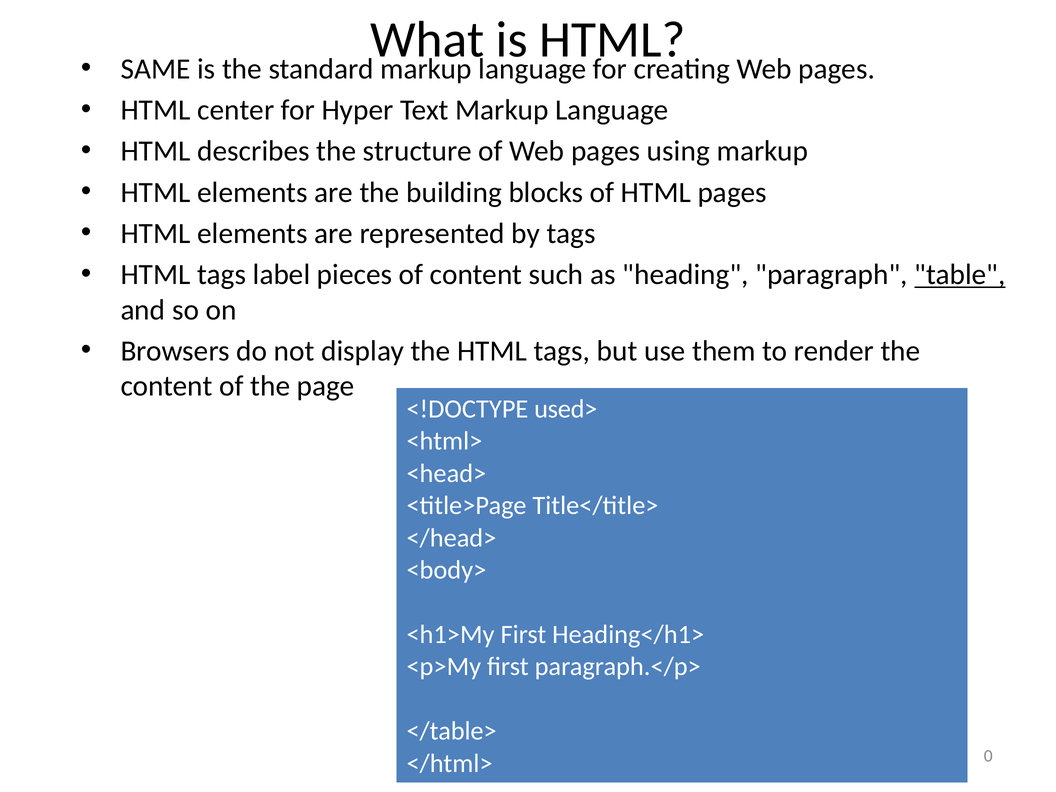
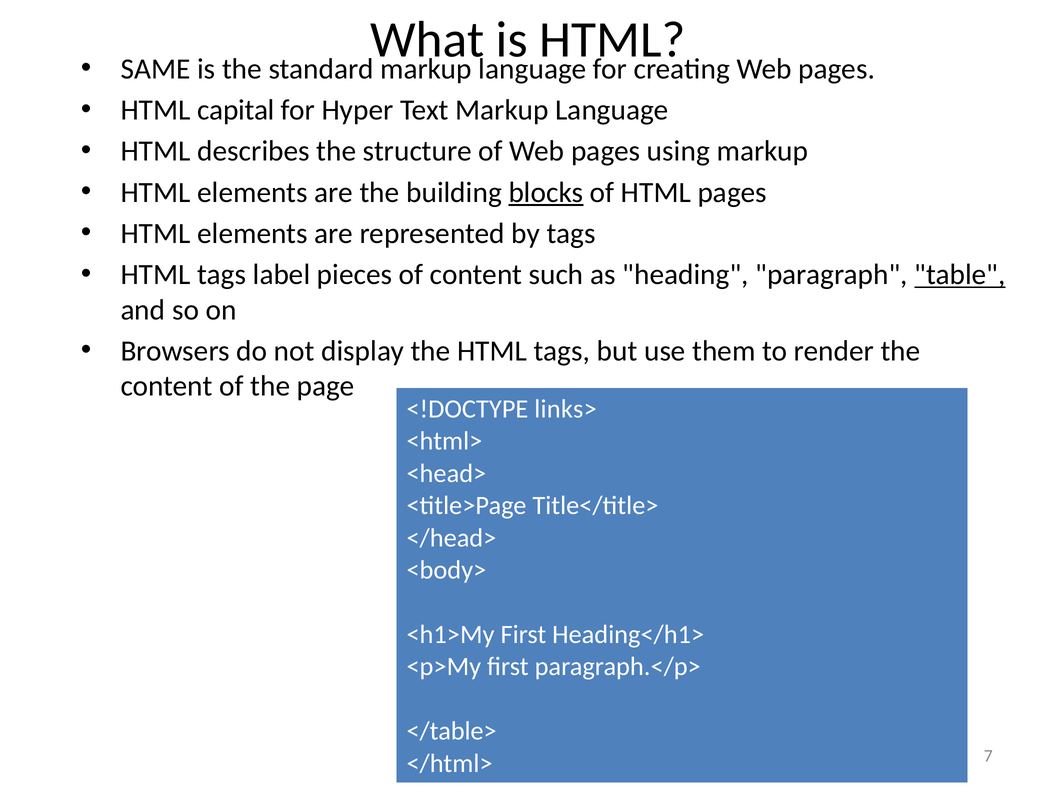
center: center -> capital (236, 110)
blocks underline: none -> present (546, 192)
used>: used> -> links> (566, 409)
0: 0 -> 7 (988, 756)
